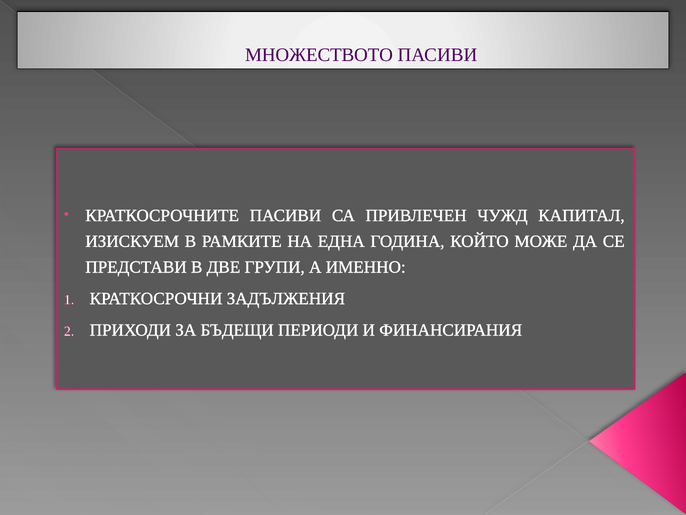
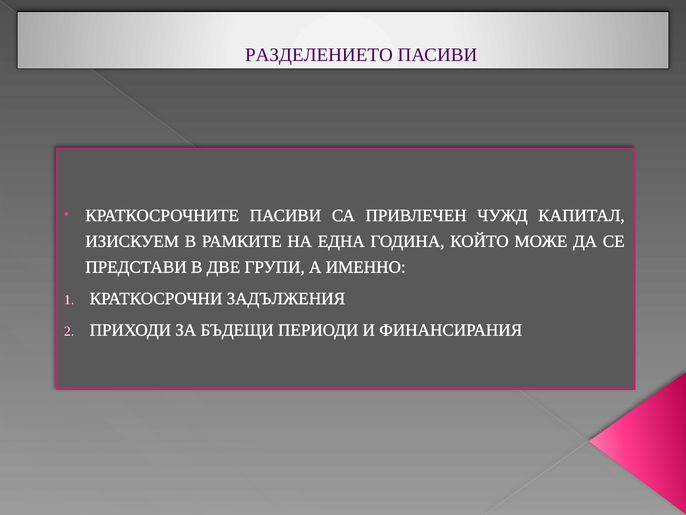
МНОЖЕСТВОТО: МНОЖЕСТВОТО -> РАЗДЕЛЕНИЕТО (319, 55)
